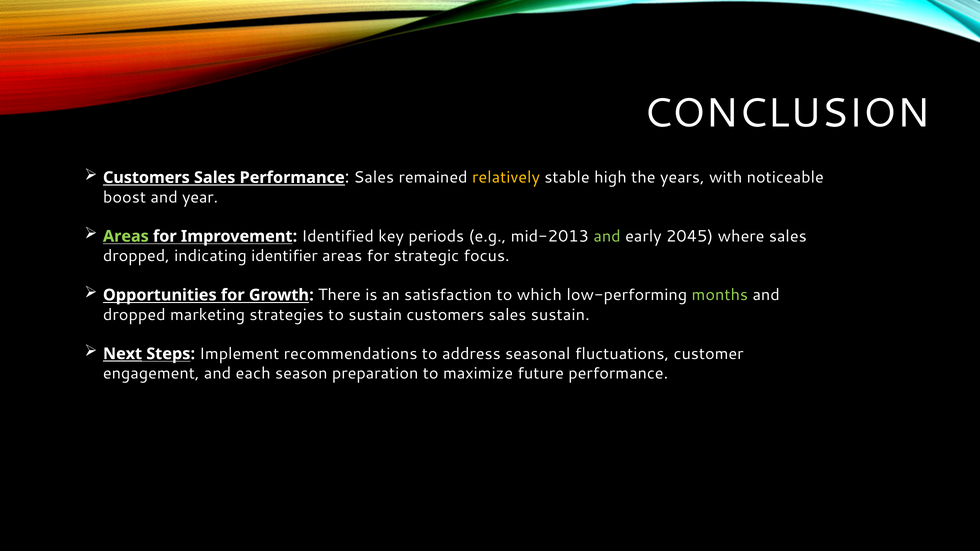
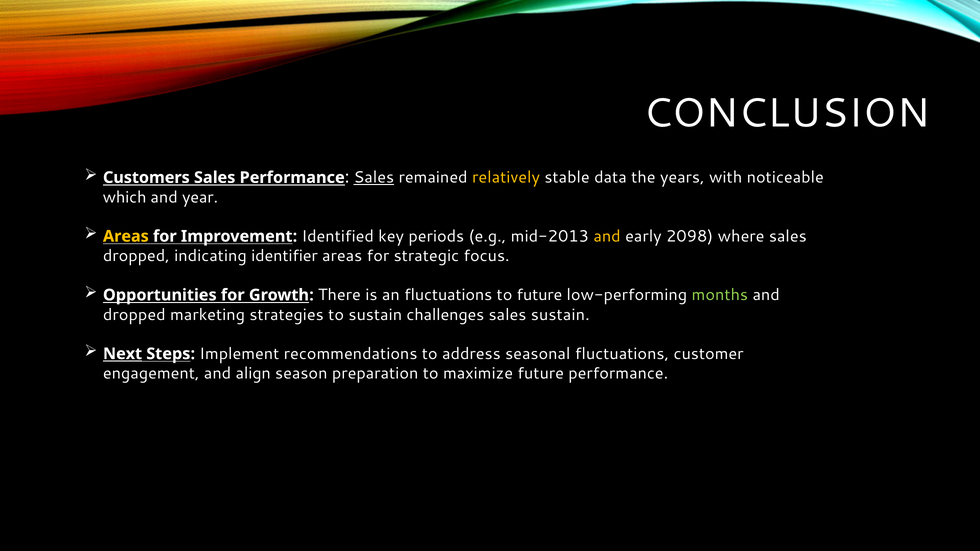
Sales underline: none -> present (374, 178)
high: high -> data (610, 178)
boost: boost -> which (125, 197)
Areas colour: light green -> yellow (126, 236)
and colour: light green -> yellow (607, 236)
2045: 2045 -> 2098 (690, 236)
an satisfaction: satisfaction -> fluctuations (448, 295)
to which: which -> future (539, 295)
sustain customers: customers -> challenges (445, 315)
each: each -> align (253, 374)
